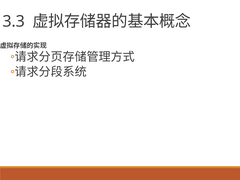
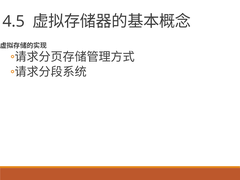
3.3: 3.3 -> 4.5 (14, 21)
